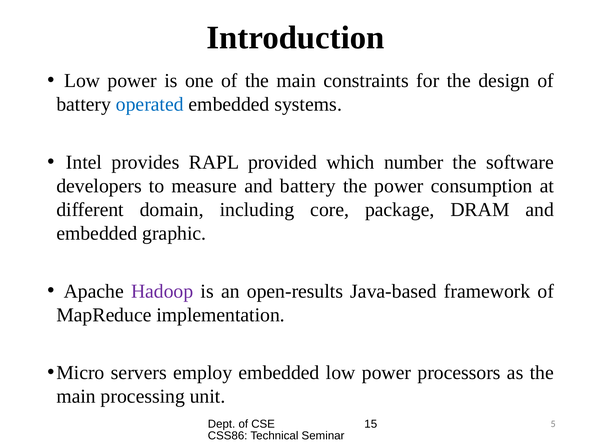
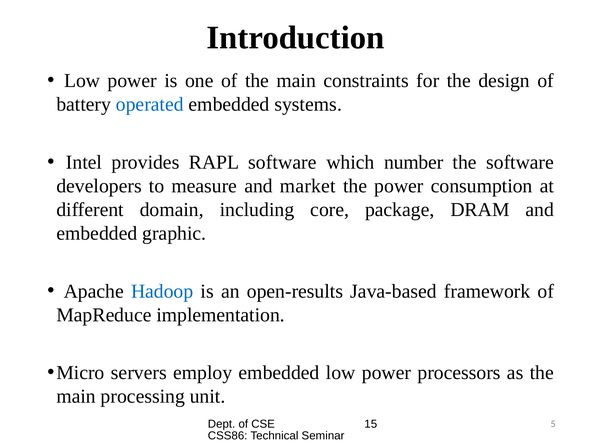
RAPL provided: provided -> software (282, 162)
and battery: battery -> market (308, 186)
Hadoop colour: purple -> blue (162, 291)
